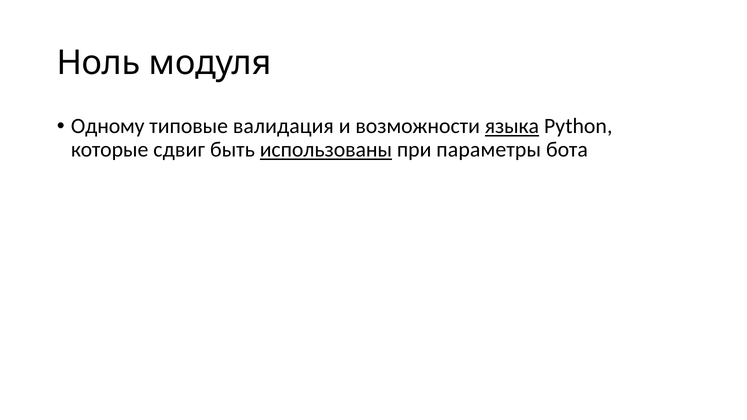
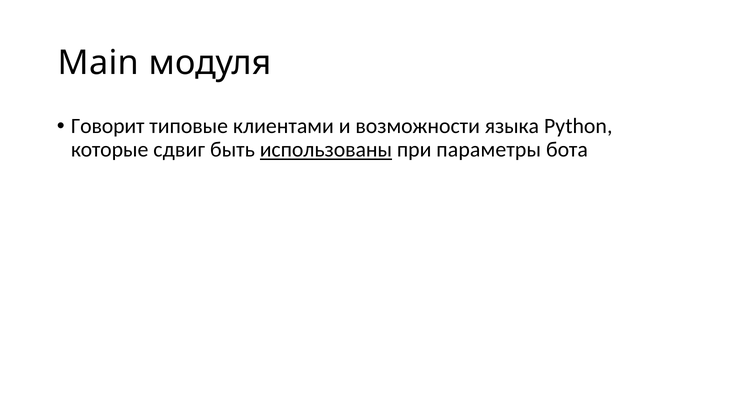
Ноль: Ноль -> Main (98, 63)
Одному: Одному -> Говорит (108, 126)
валидация: валидация -> клиентами (283, 126)
языка underline: present -> none (512, 126)
